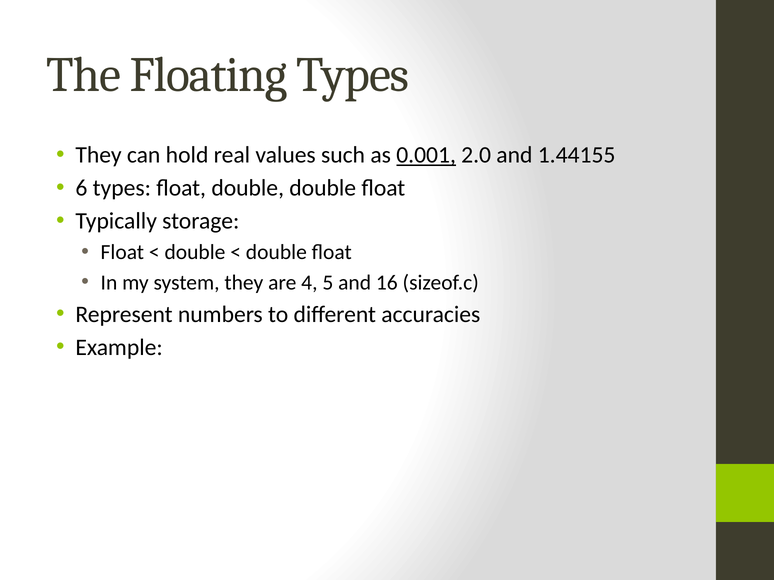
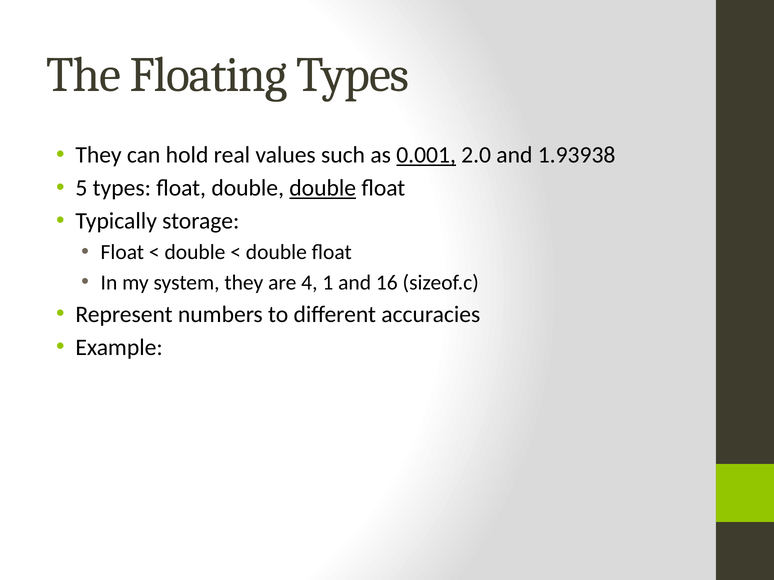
1.44155: 1.44155 -> 1.93938 (577, 155)
6: 6 -> 5 (81, 188)
double underline: none -> present (323, 188)
5: 5 -> 1 (328, 283)
